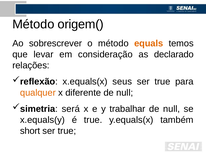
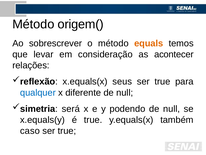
declarado: declarado -> acontecer (174, 54)
qualquer colour: orange -> blue (38, 92)
trabalhar: trabalhar -> podendo (127, 109)
short: short -> caso (30, 131)
